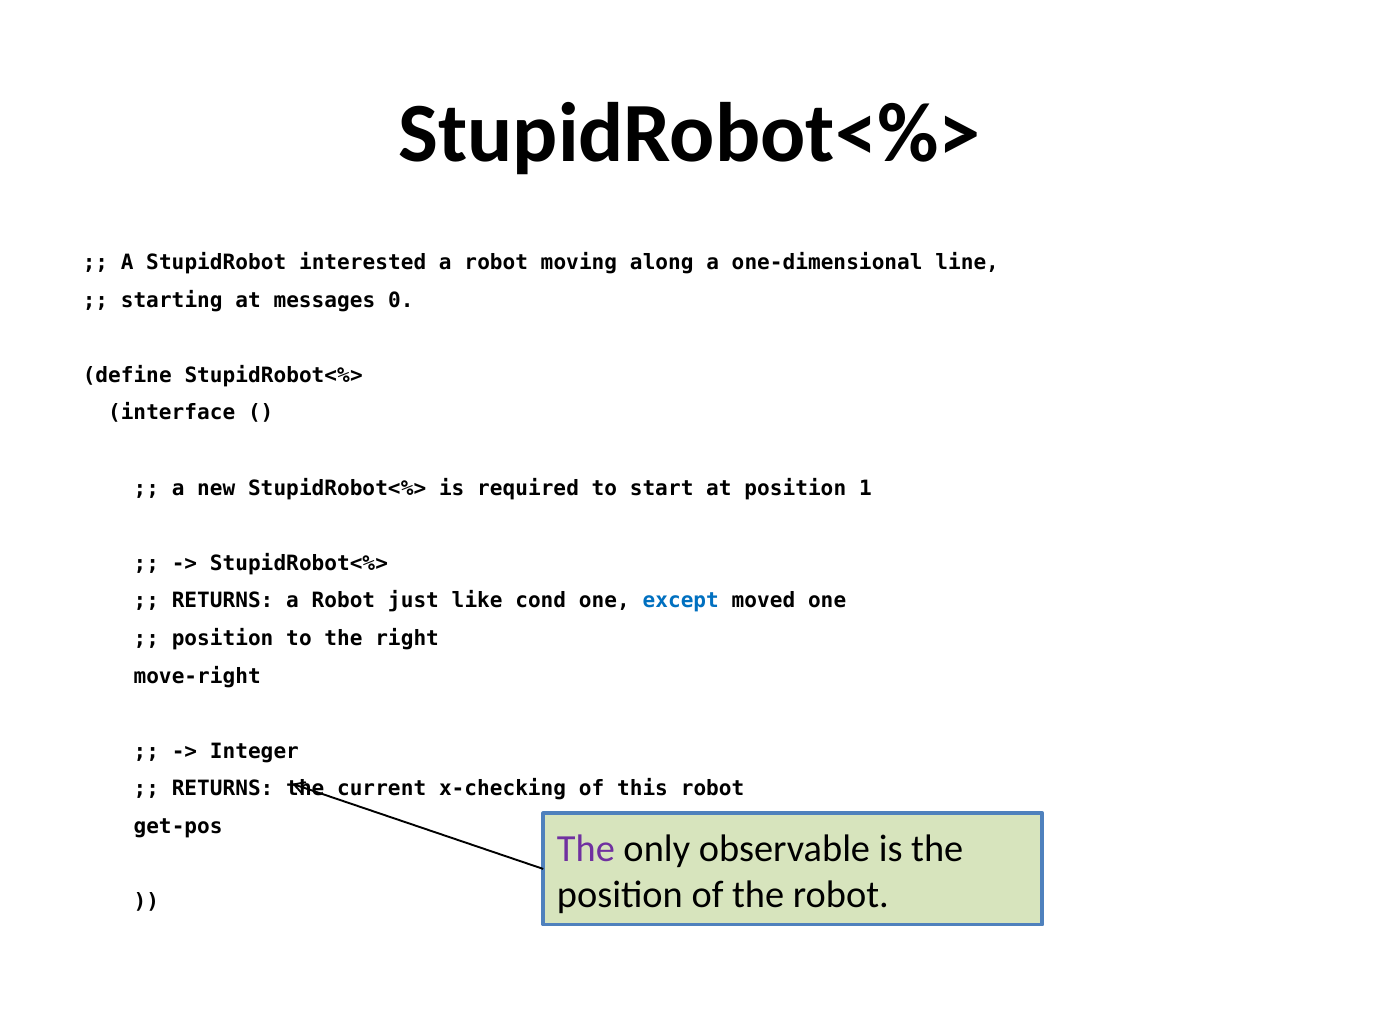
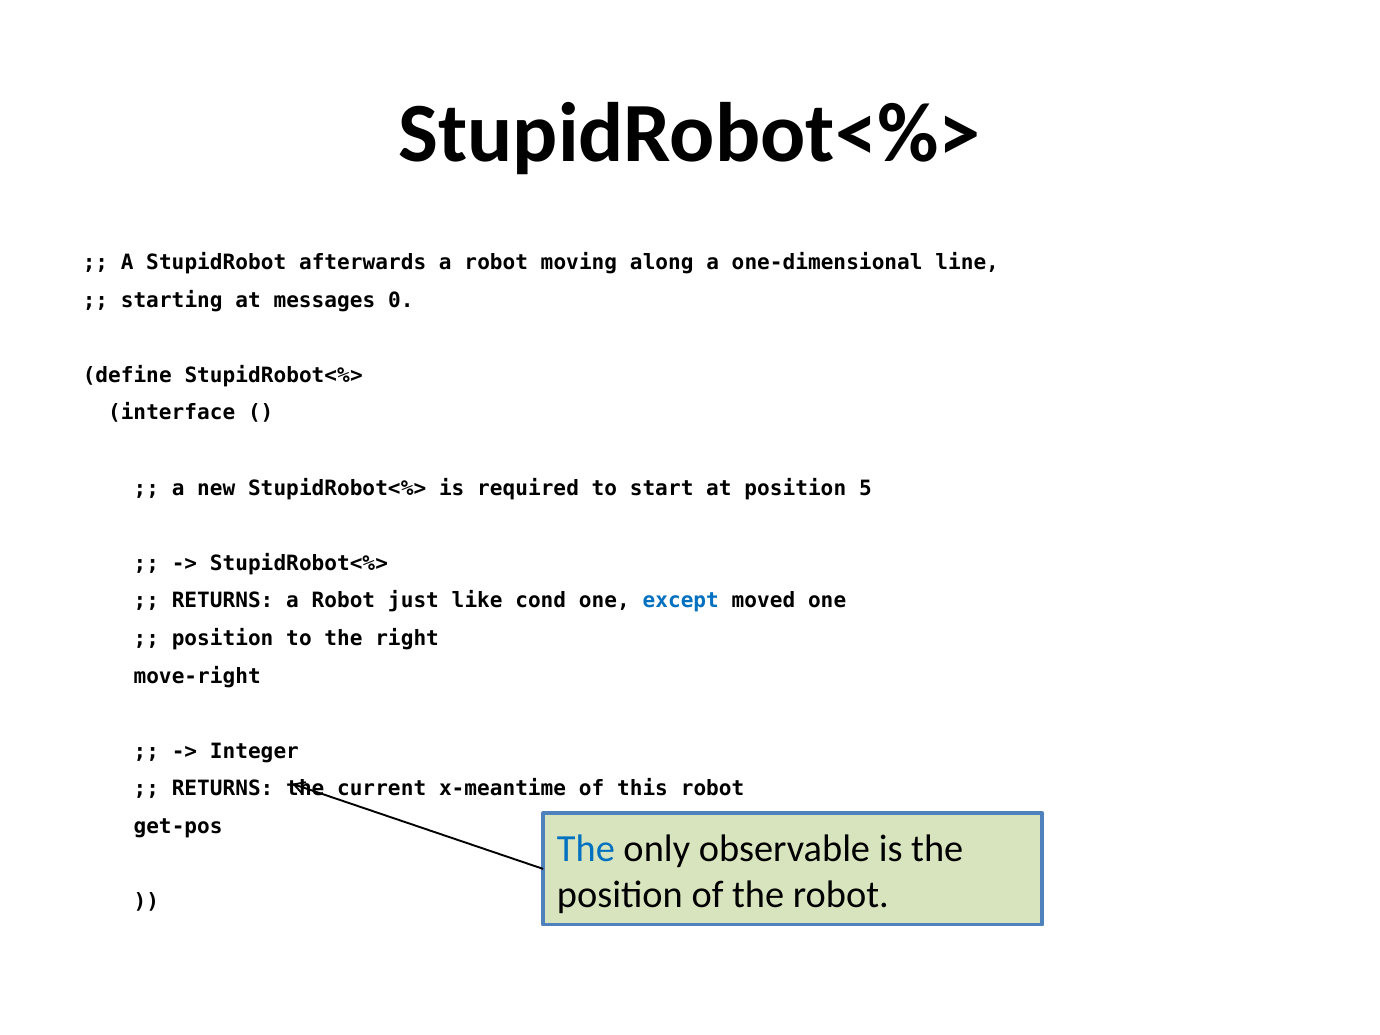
interested: interested -> afterwards (363, 263)
1: 1 -> 5 (865, 488)
x-checking: x-checking -> x-meantime (503, 789)
The colour: purple -> blue (586, 849)
